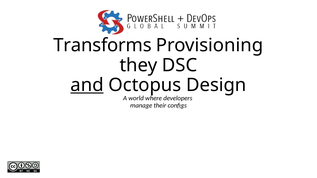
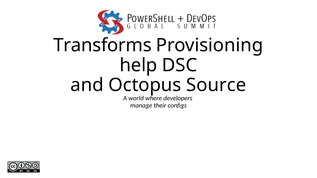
they: they -> help (138, 65)
and underline: present -> none (87, 85)
Design: Design -> Source (216, 85)
